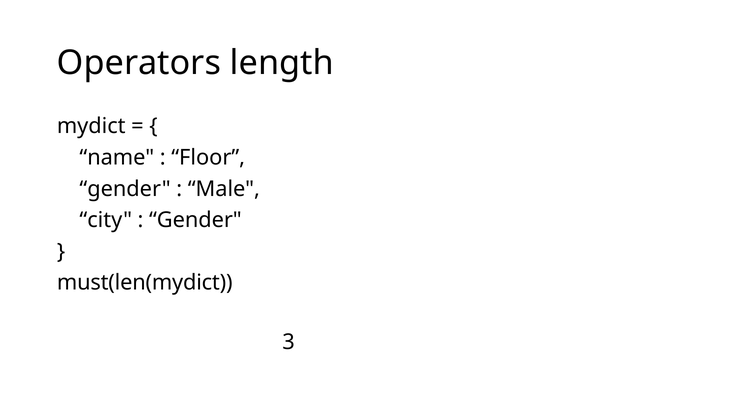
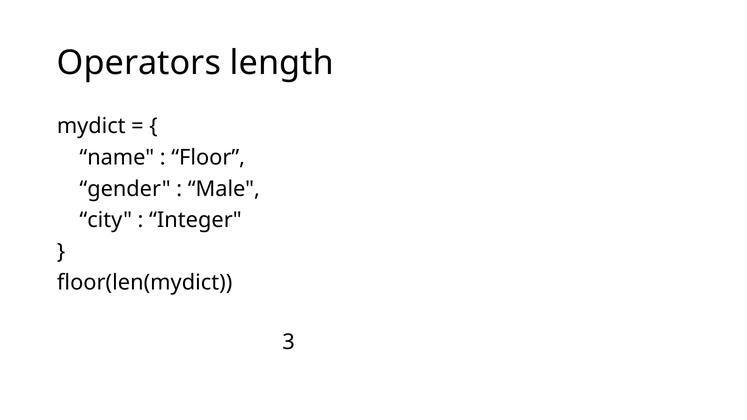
Gender: Gender -> Integer (195, 220)
must(len(mydict: must(len(mydict -> floor(len(mydict (145, 283)
